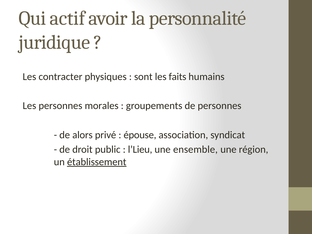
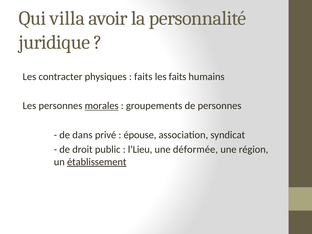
actif: actif -> villa (67, 18)
sont: sont -> faits (143, 77)
morales underline: none -> present (102, 106)
alors: alors -> dans (82, 135)
ensemble: ensemble -> déformée (195, 149)
